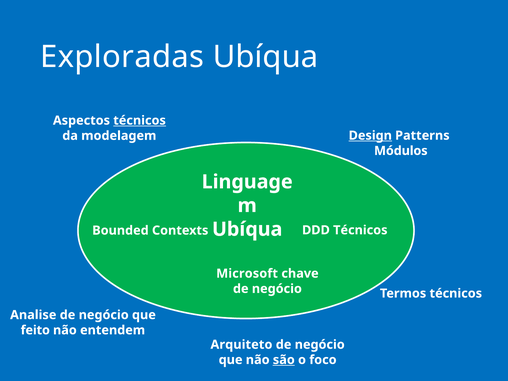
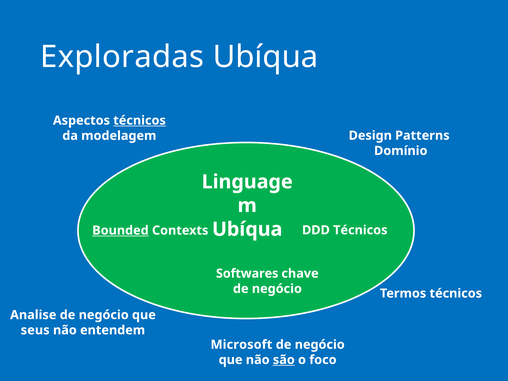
Design underline: present -> none (370, 136)
Módulos: Módulos -> Domínio (401, 151)
Bounded underline: none -> present (120, 230)
Microsoft: Microsoft -> Softwares (247, 273)
feito: feito -> seus (35, 330)
Arquiteto: Arquiteto -> Microsoft (241, 345)
